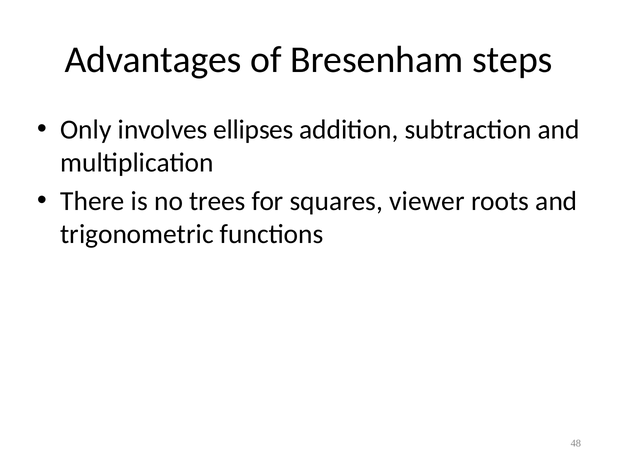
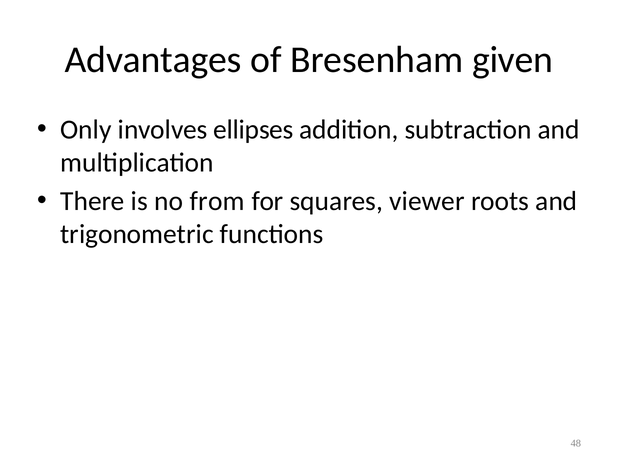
steps: steps -> given (513, 60)
trees: trees -> from (217, 201)
